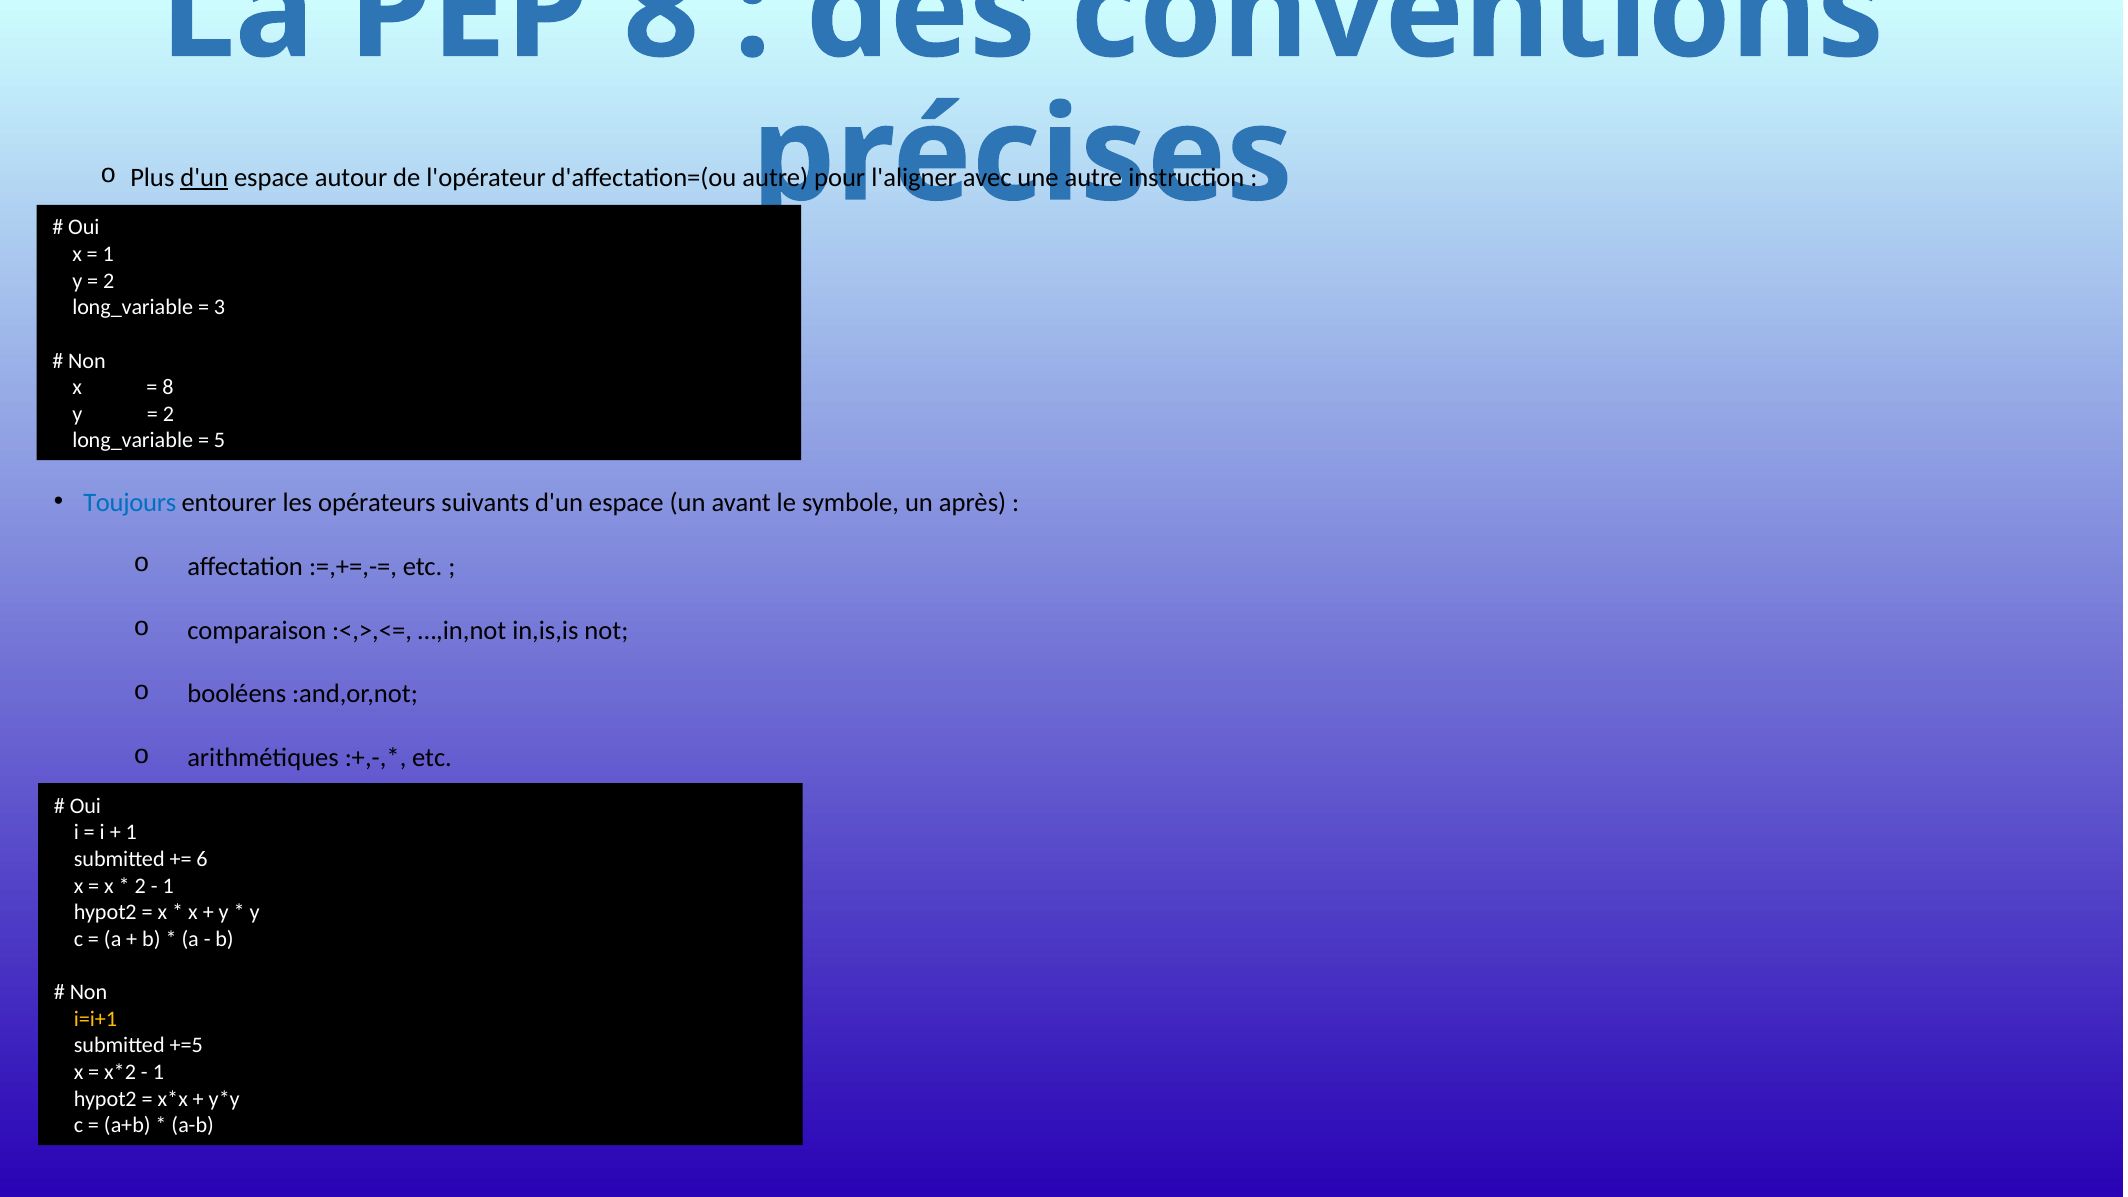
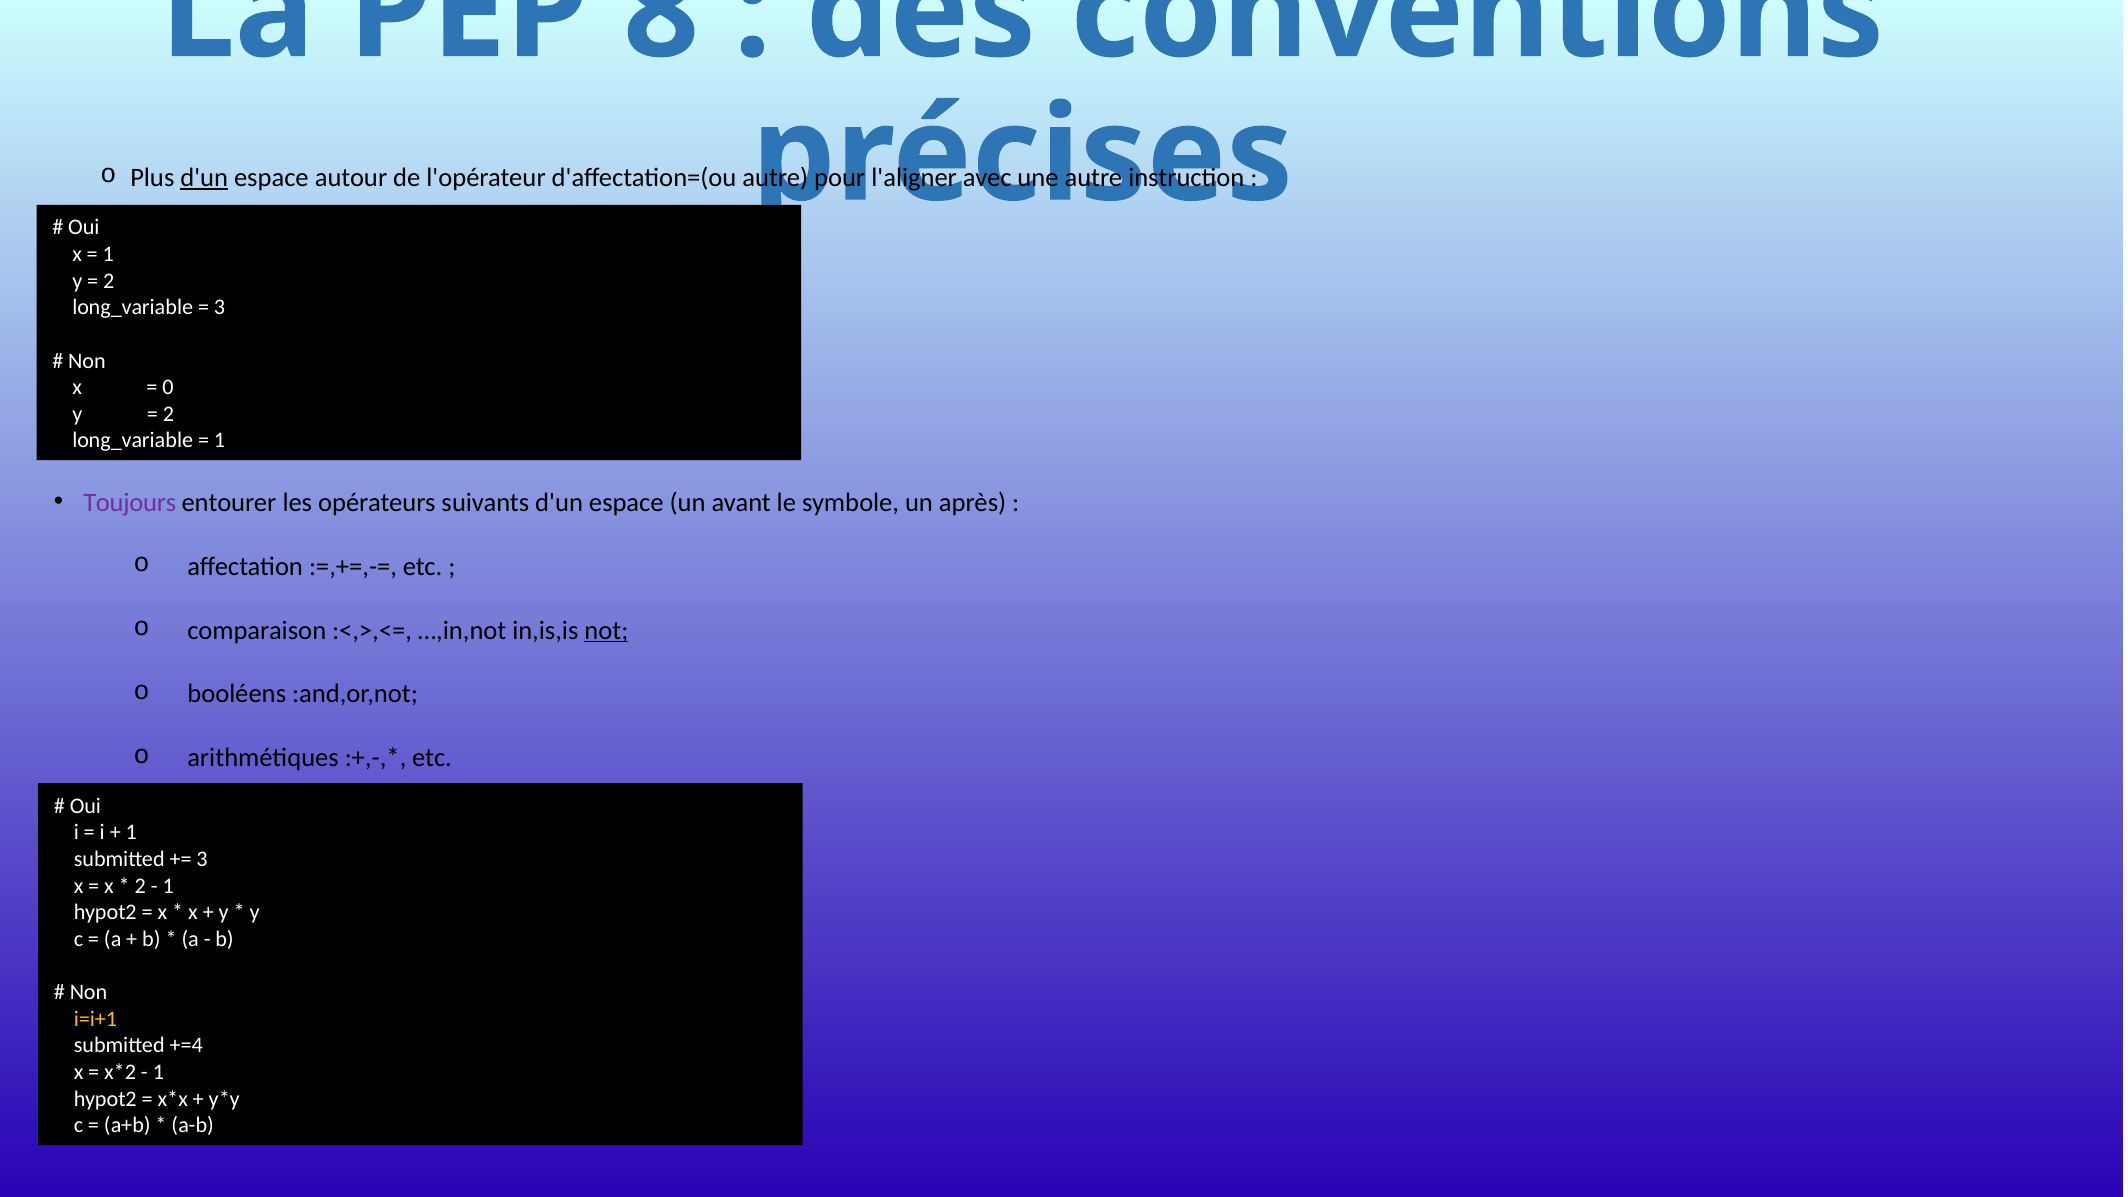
8: 8 -> 0 (168, 387)
5: 5 -> 1 (220, 441)
Toujours colour: blue -> purple (130, 503)
not underline: none -> present (606, 630)
6: 6 -> 3 (202, 859)
+=5: +=5 -> +=4 (186, 1046)
